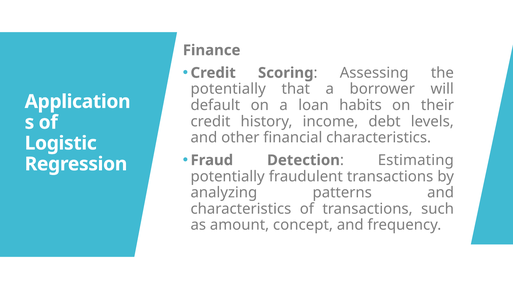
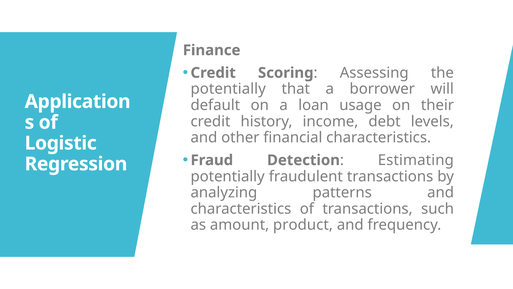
habits: habits -> usage (360, 105)
concept: concept -> product (303, 225)
